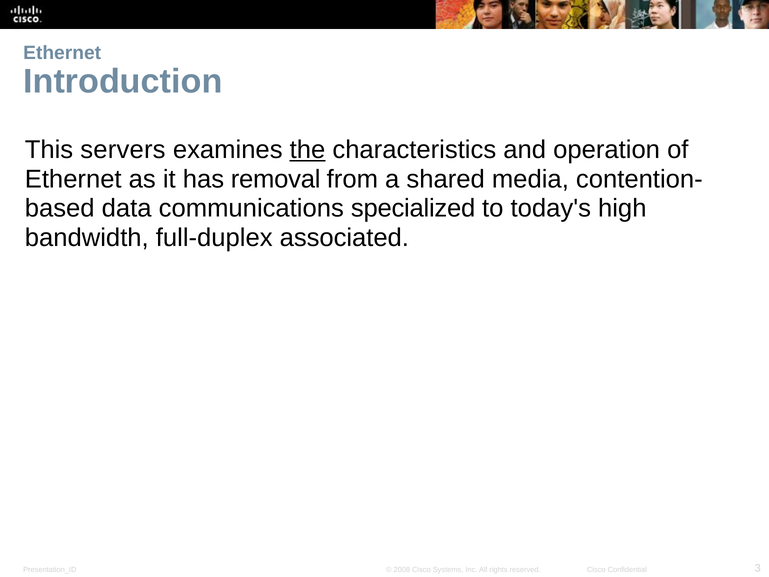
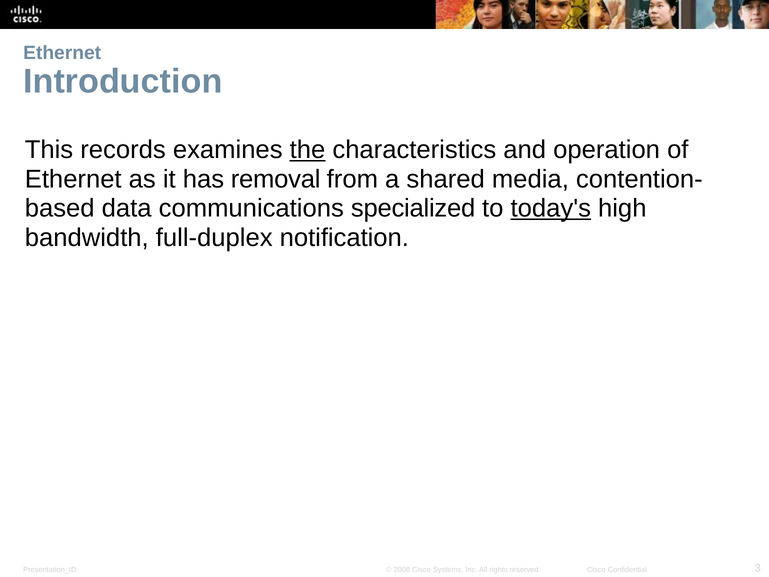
servers: servers -> records (123, 150)
today's underline: none -> present (551, 208)
associated: associated -> notification (344, 237)
